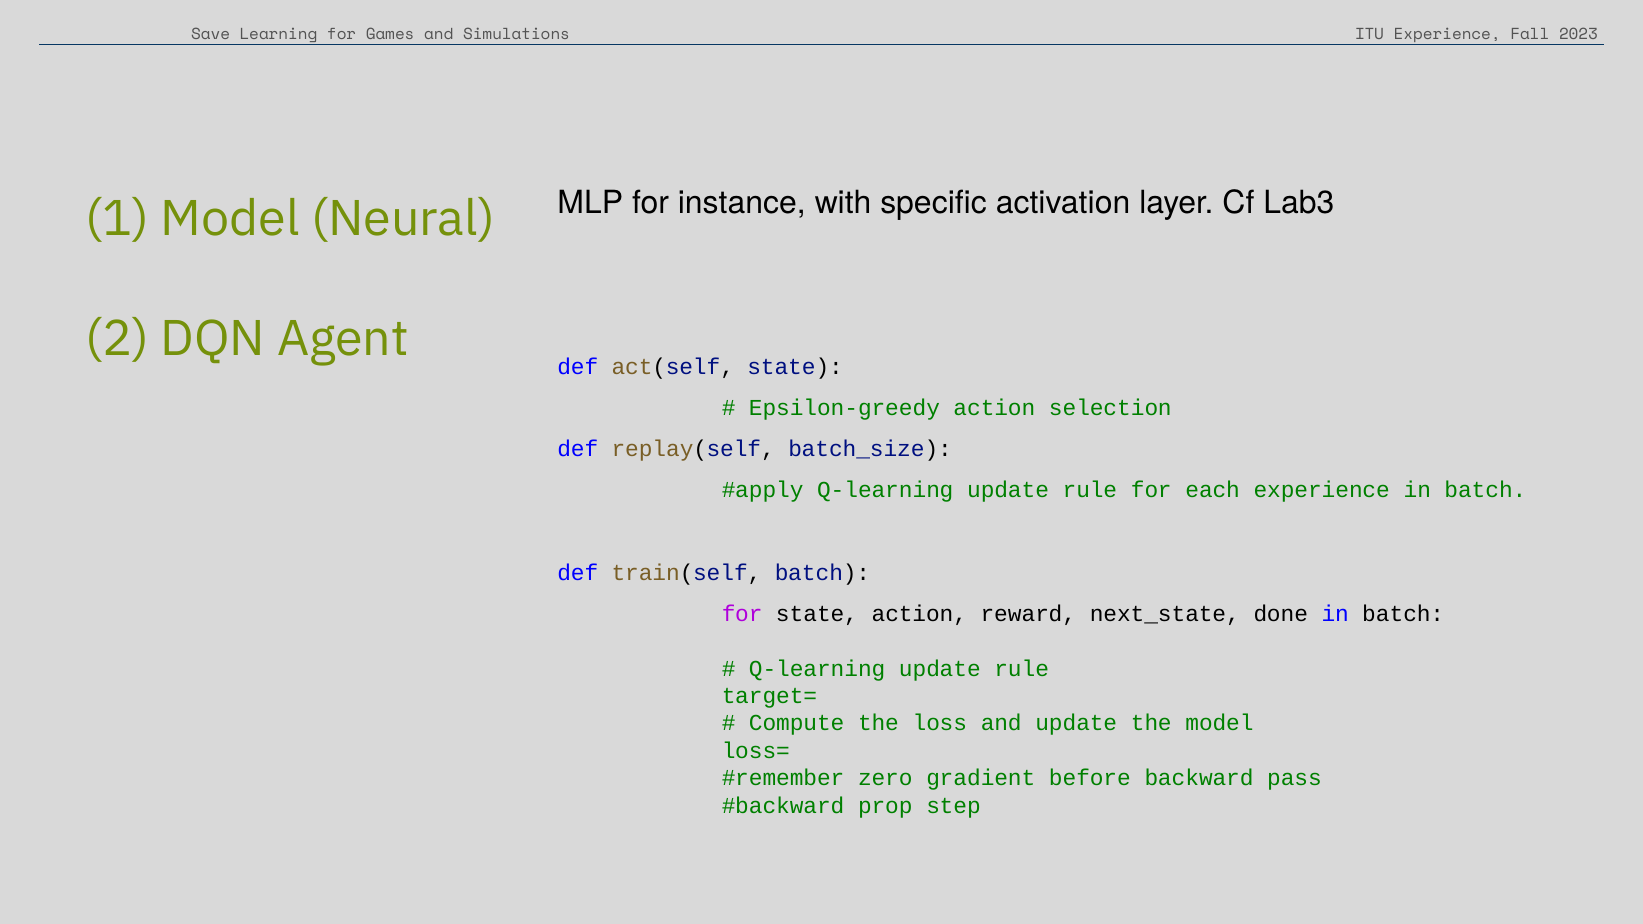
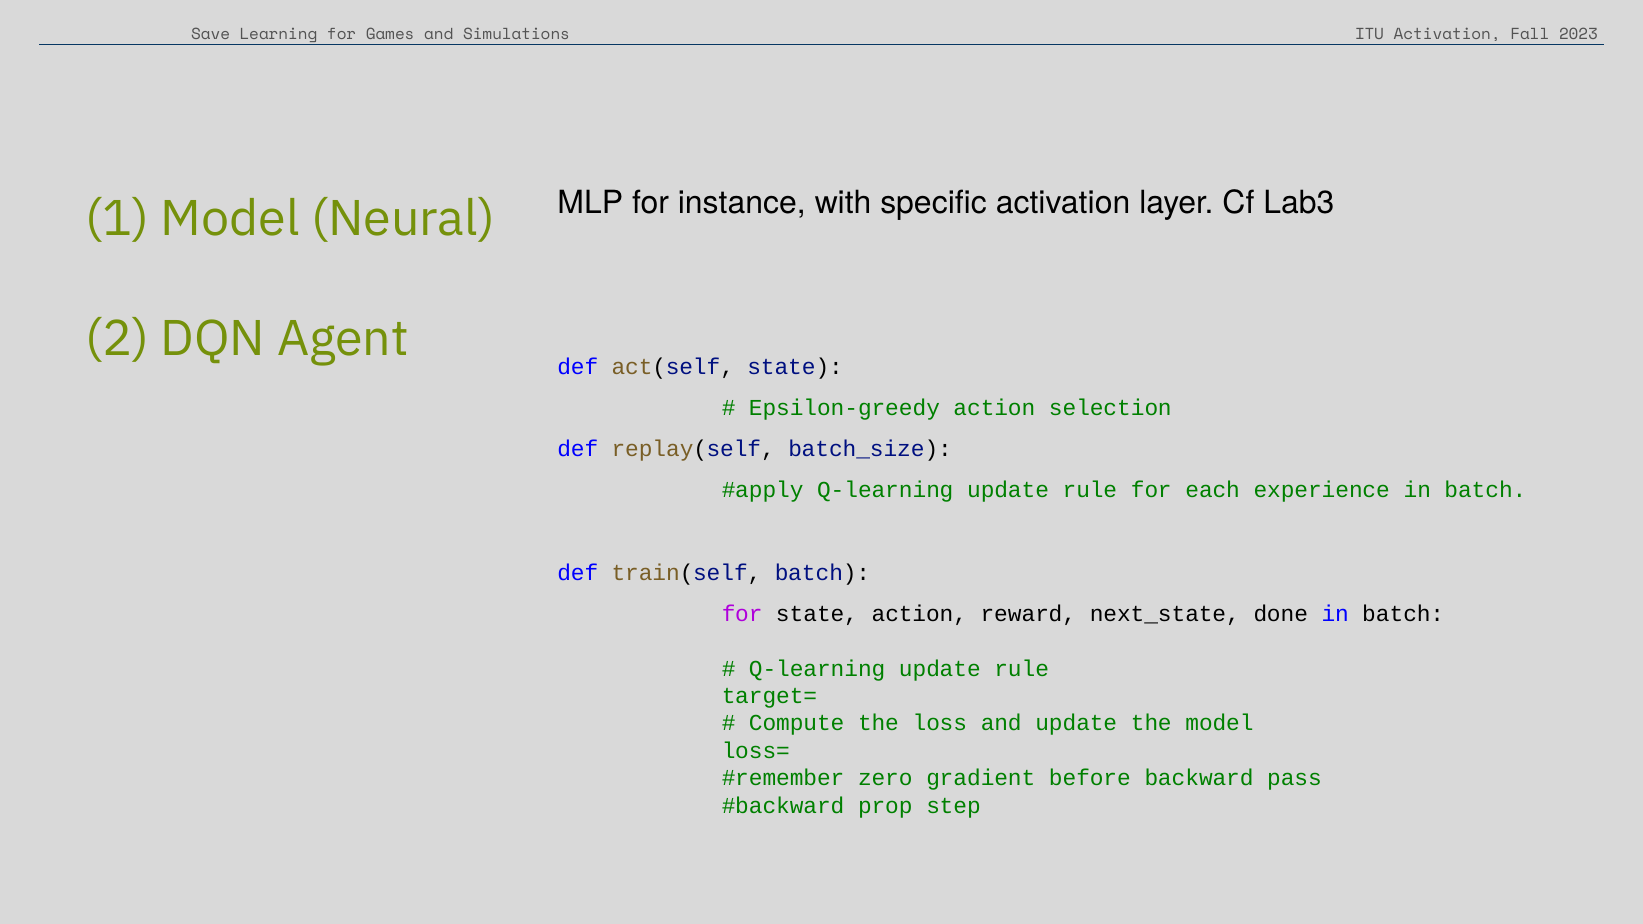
ITU Experience: Experience -> Activation (1447, 35)
